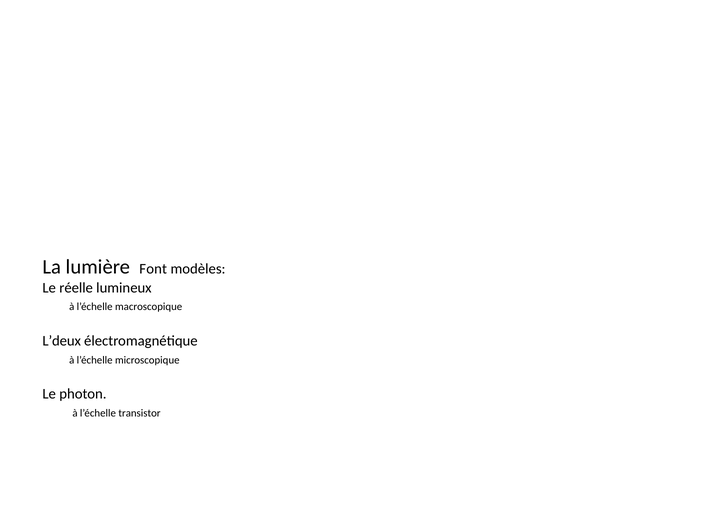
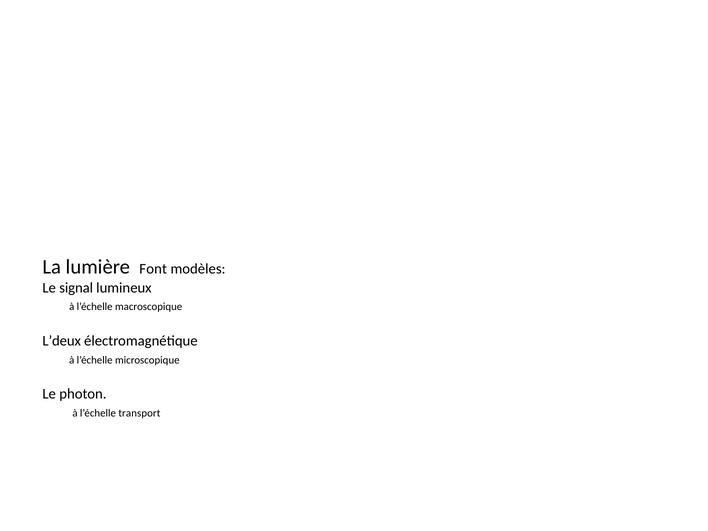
réelle: réelle -> signal (76, 288)
transistor: transistor -> transport (139, 413)
